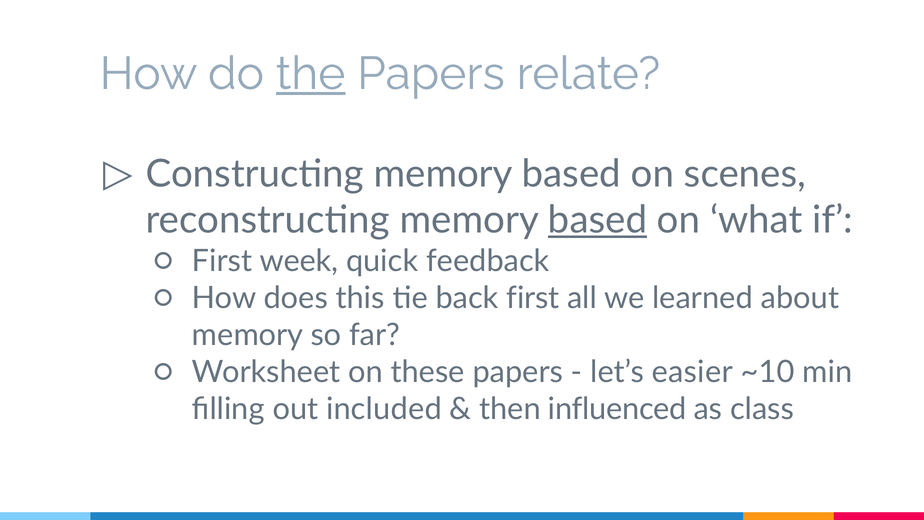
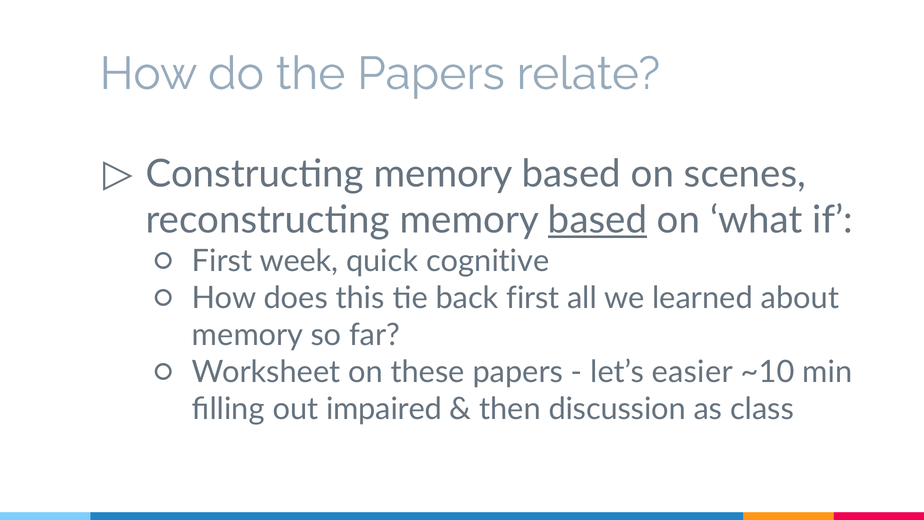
the underline: present -> none (311, 74)
feedback: feedback -> cognitive (488, 261)
included: included -> impaired (384, 409)
influenced: influenced -> discussion (617, 409)
